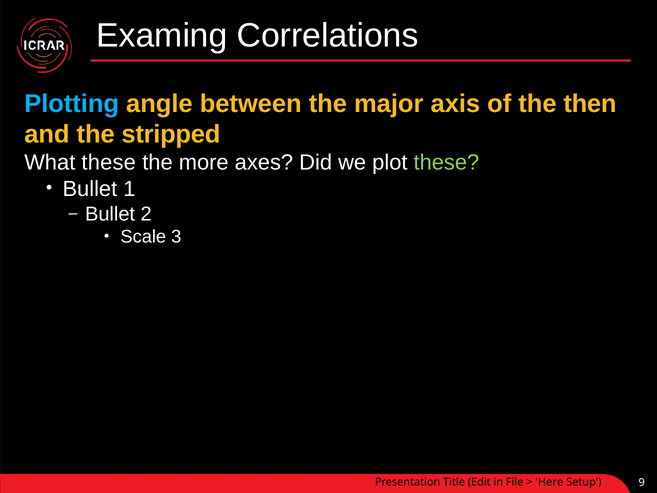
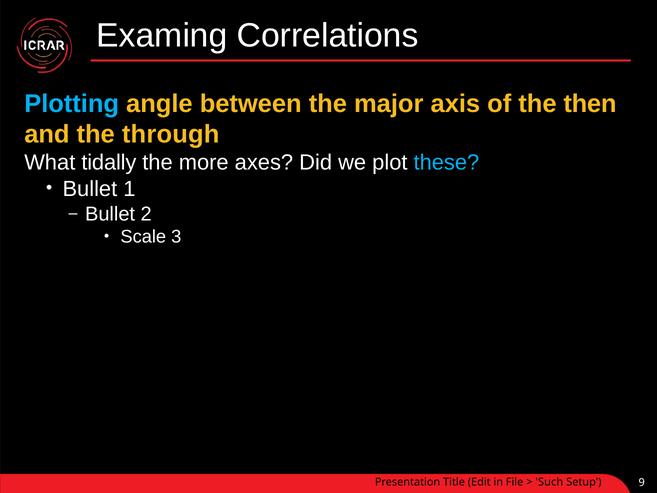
stripped: stripped -> through (171, 134)
What these: these -> tidally (109, 163)
these colour: light green -> light blue (446, 163)
Here: Here -> Such (549, 482)
